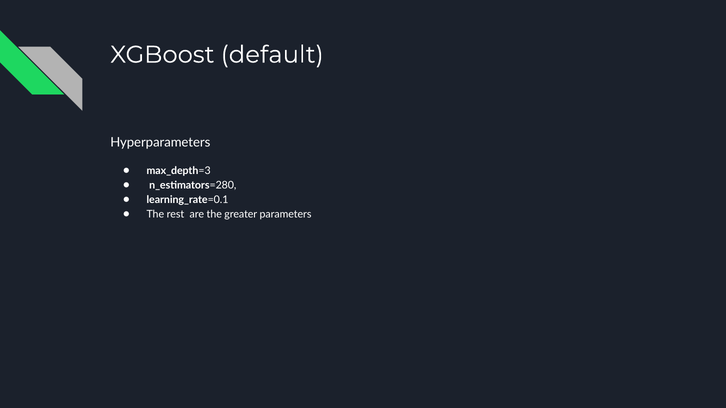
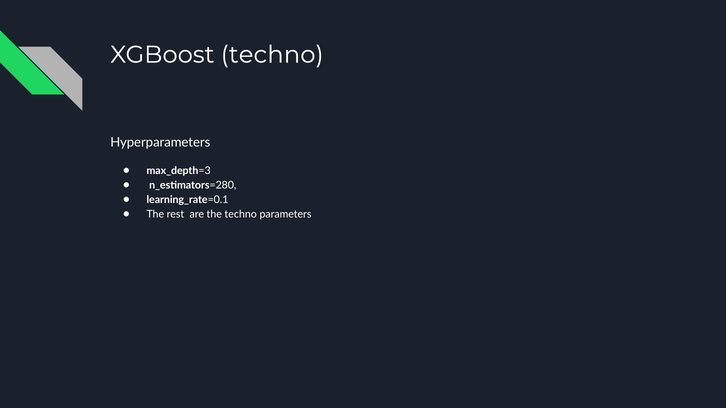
XGBoost default: default -> techno (272, 55)
the greater: greater -> techno (241, 214)
